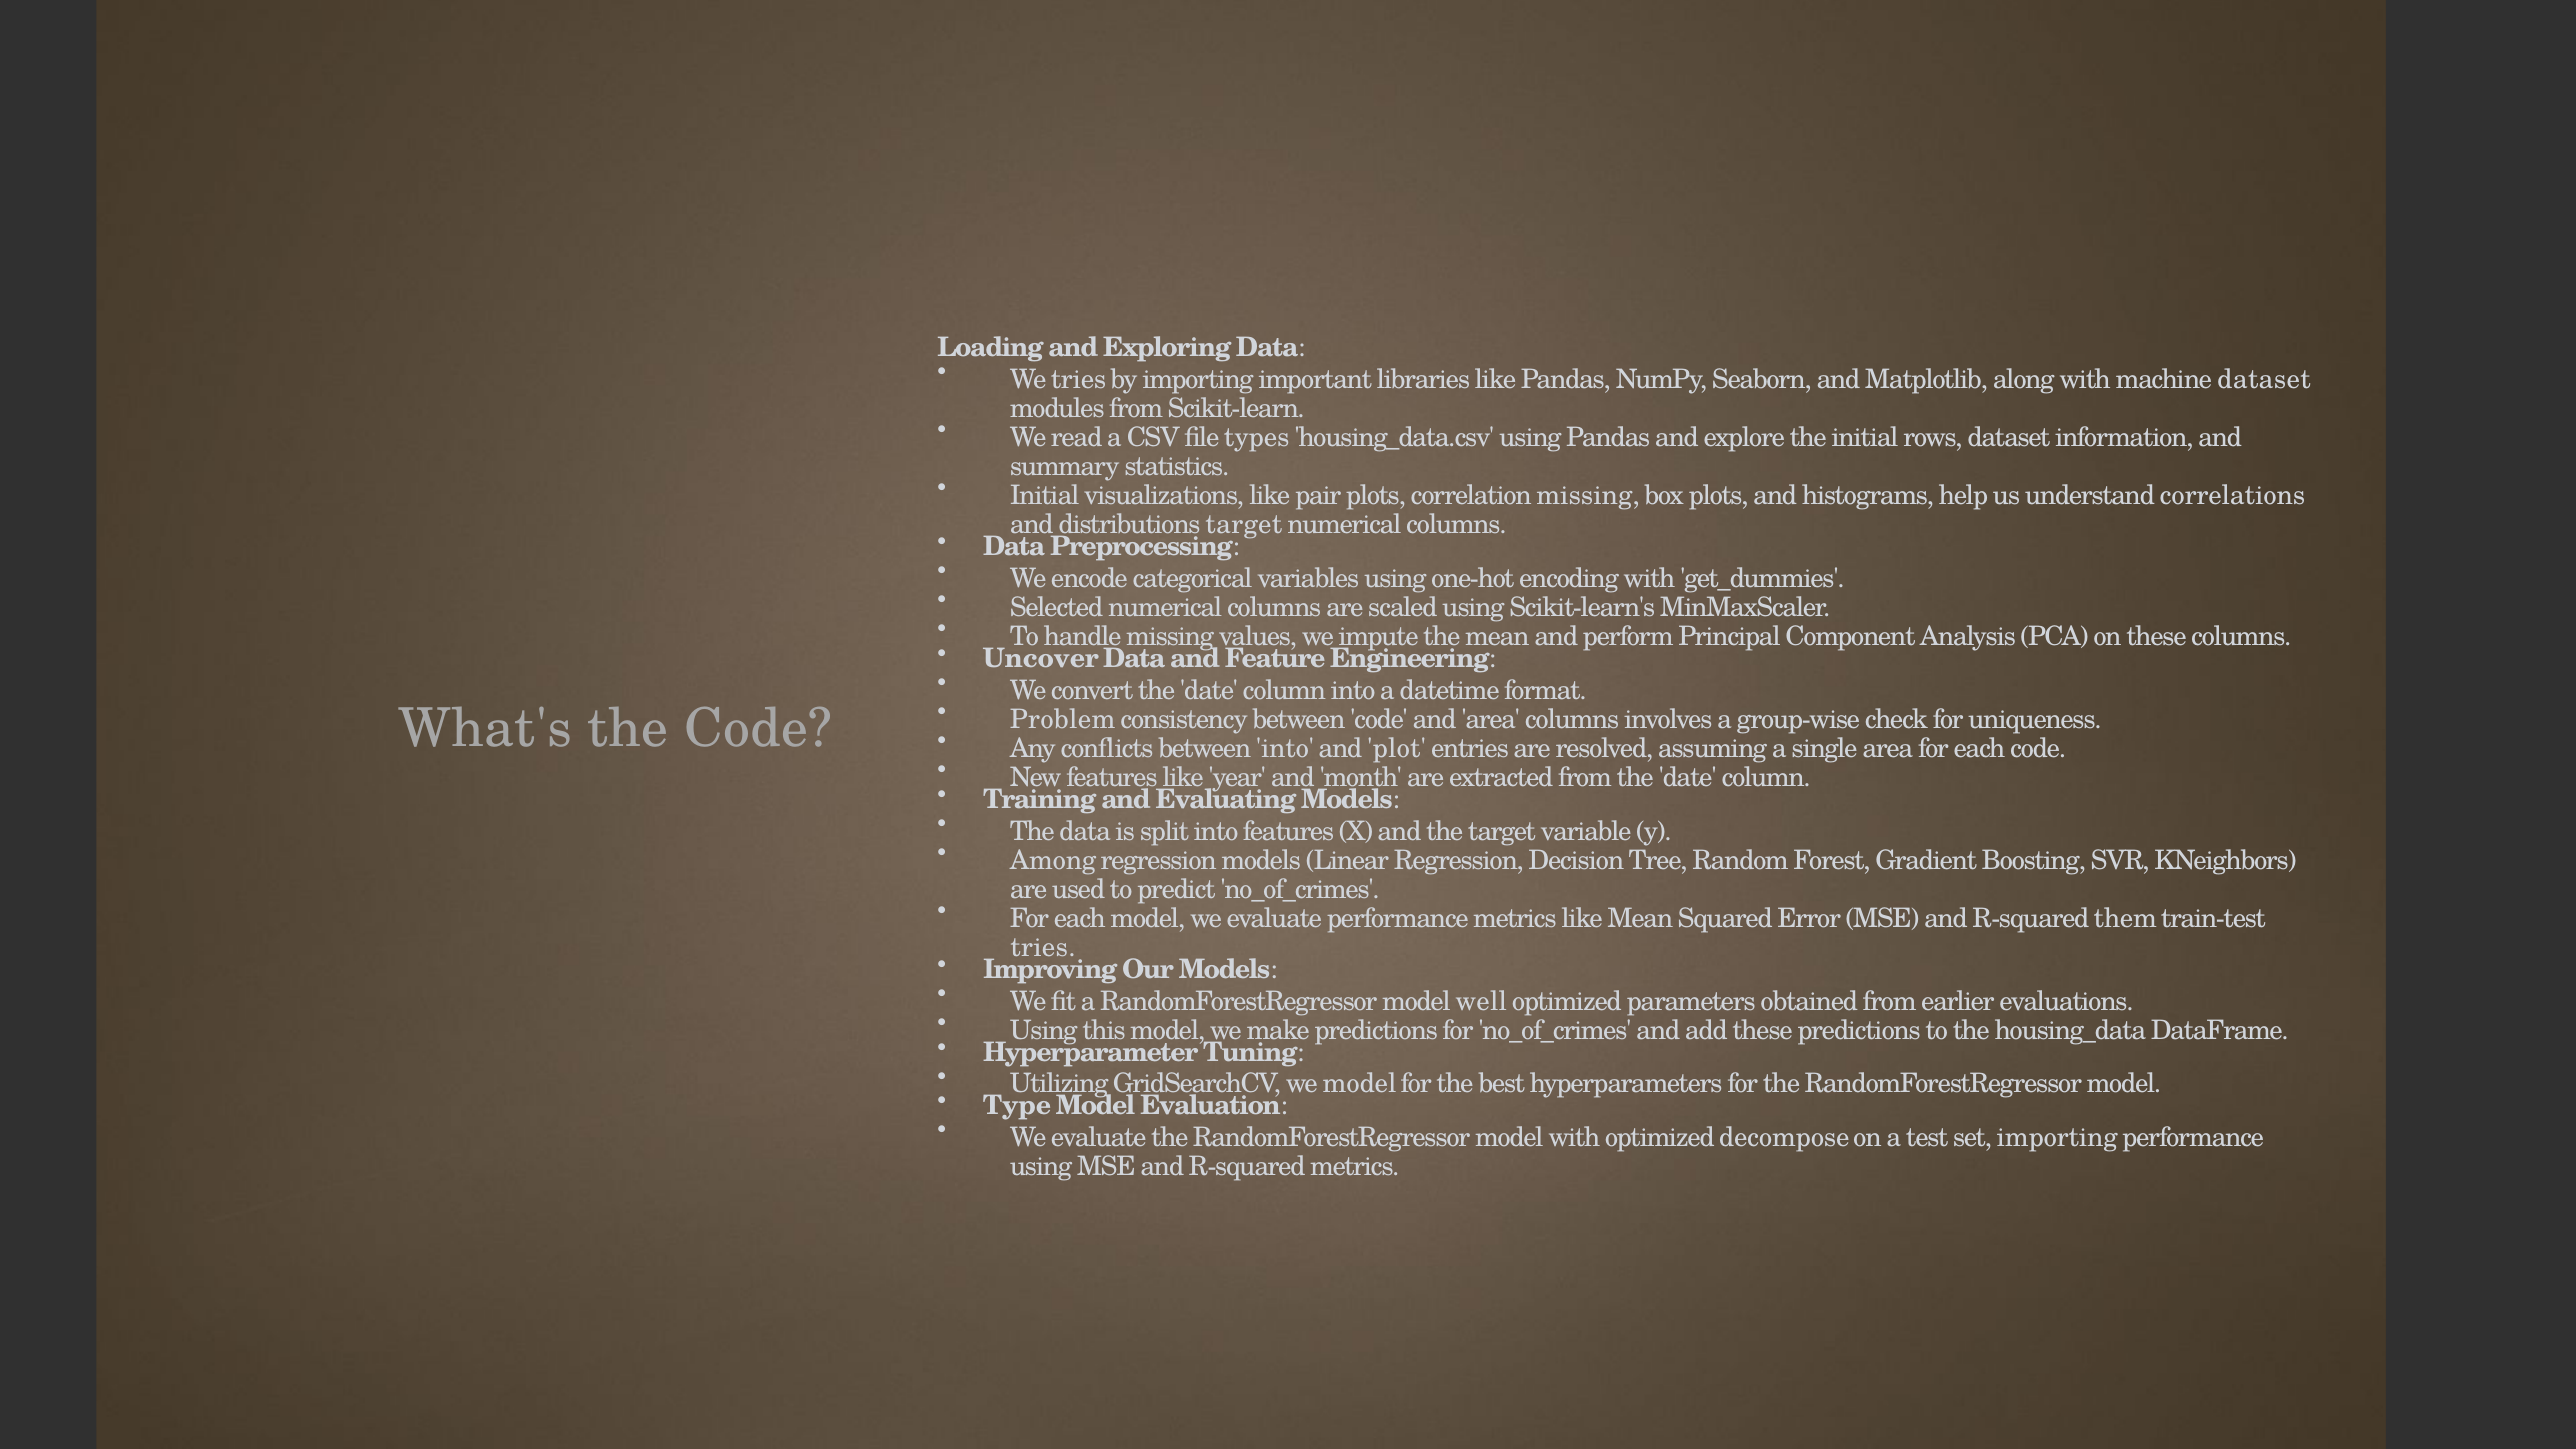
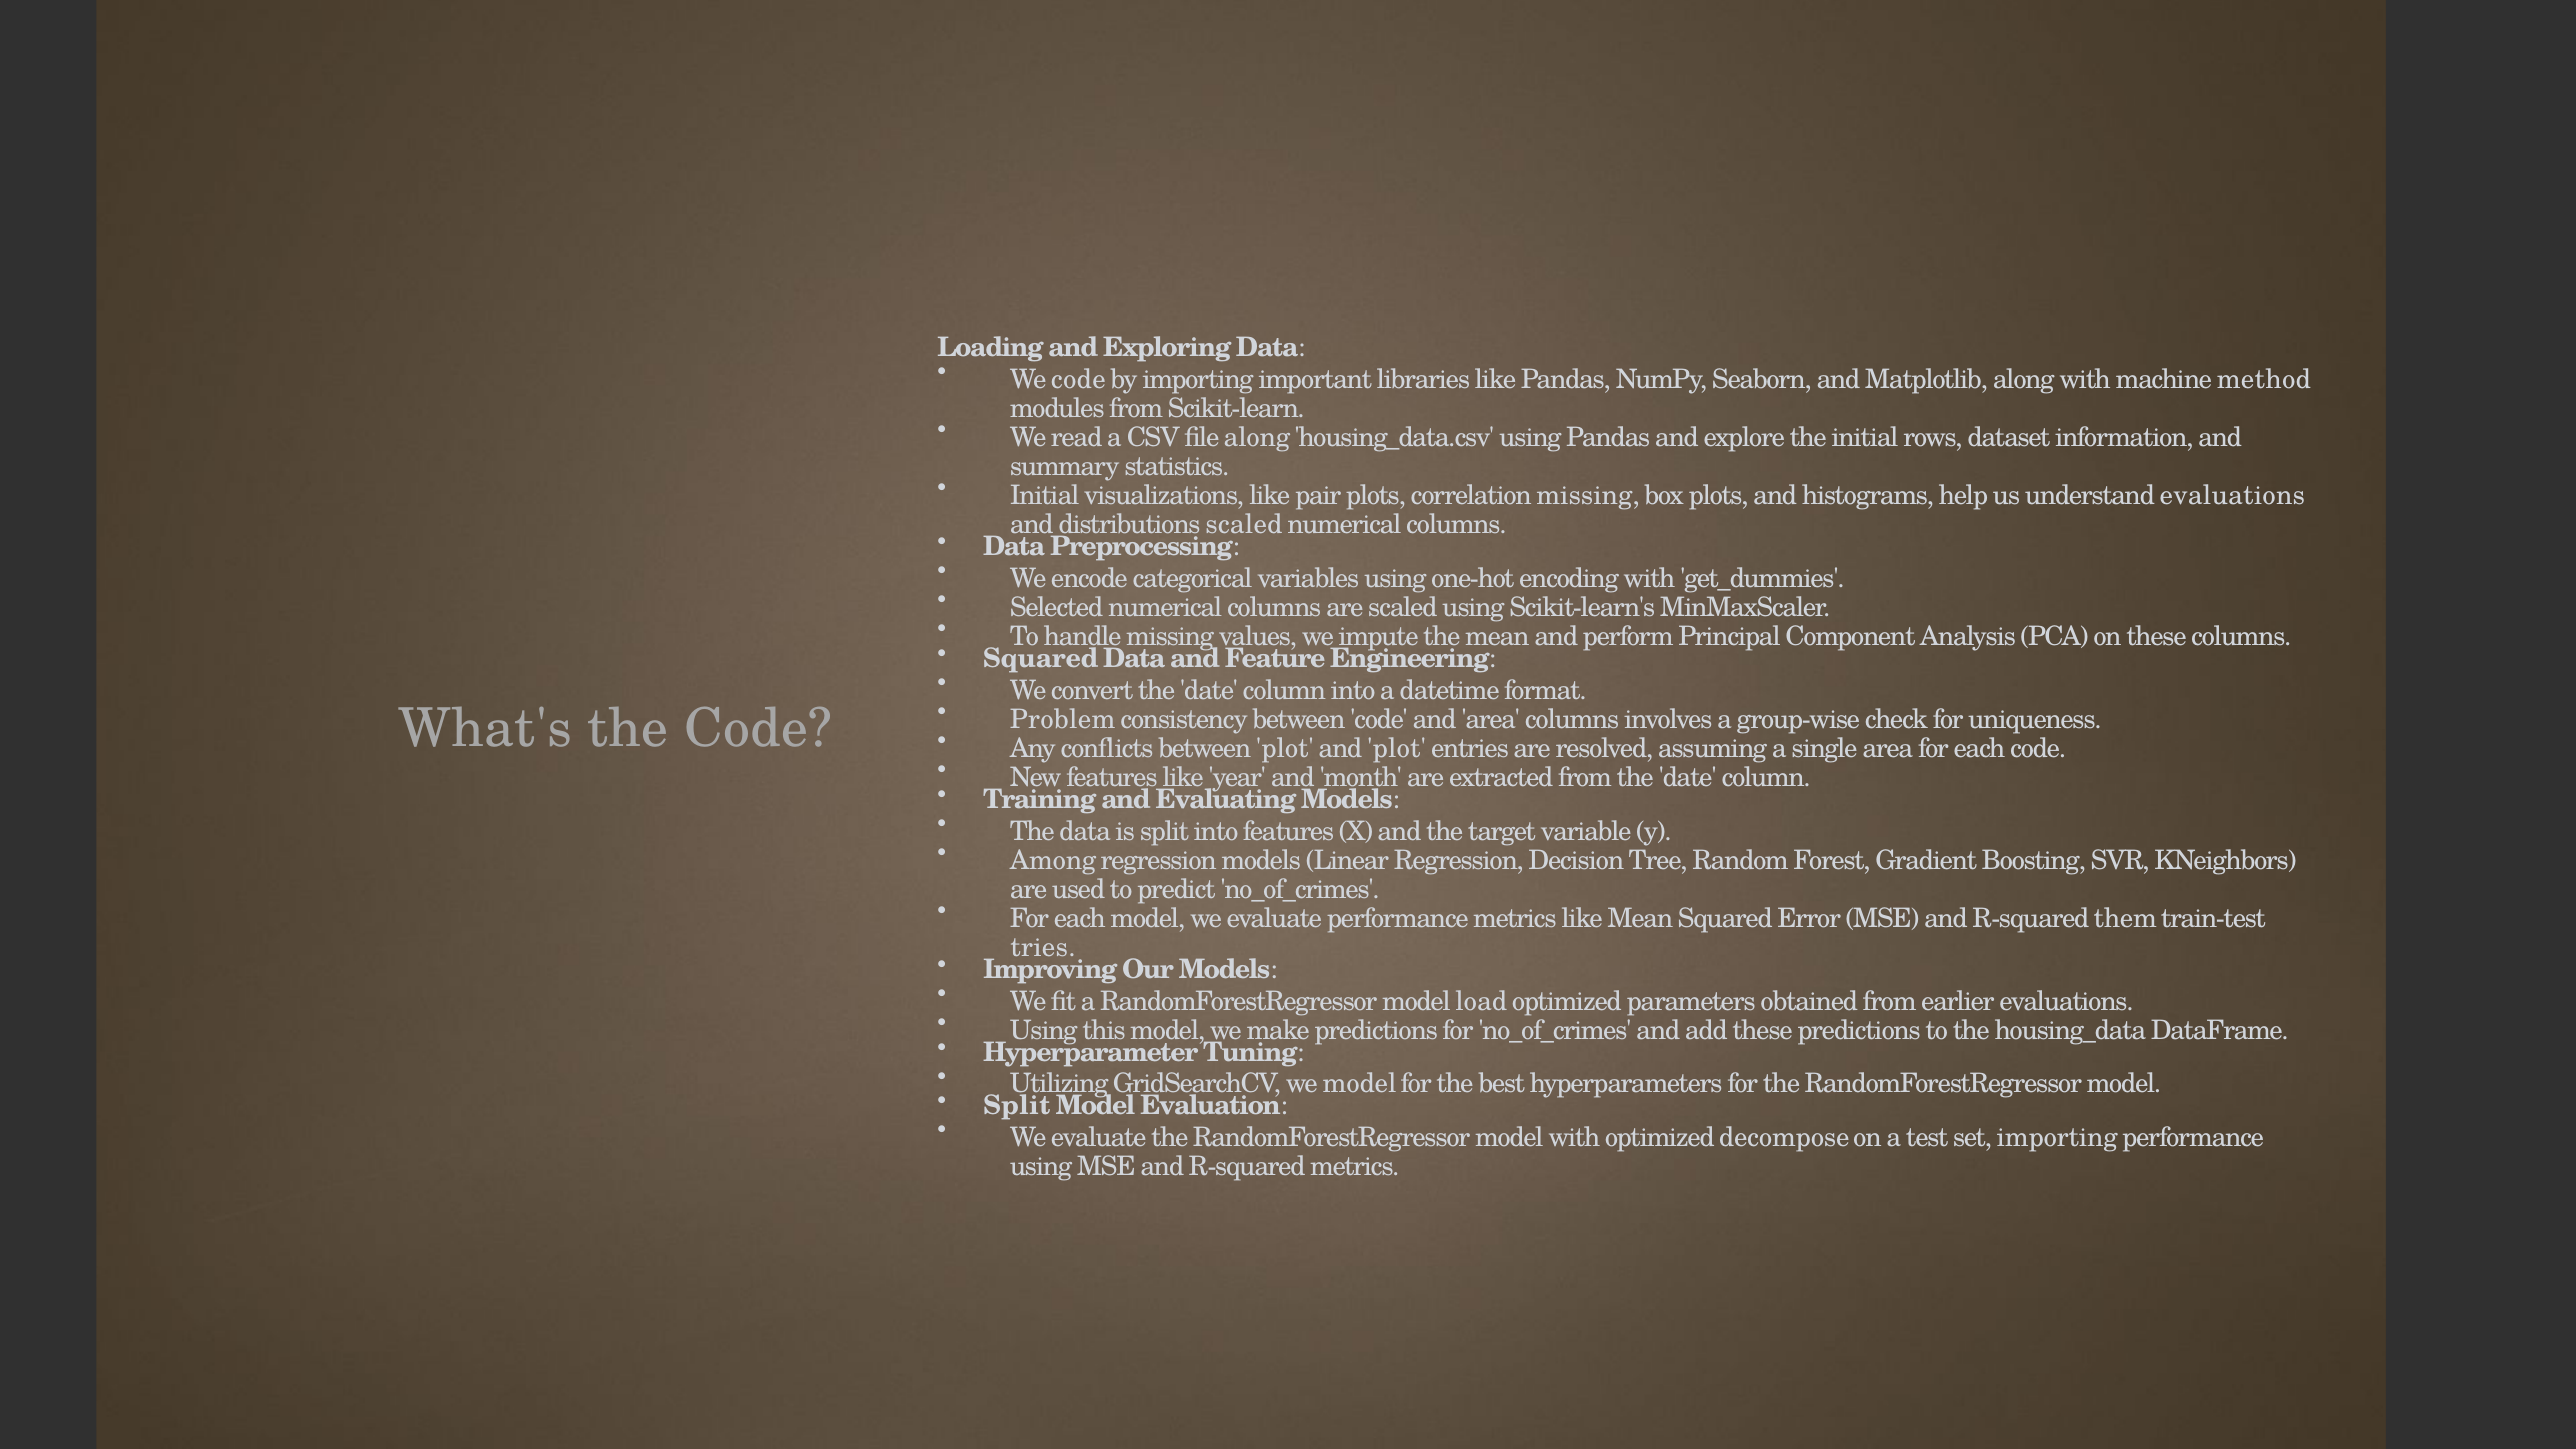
We tries: tries -> code (1078, 380)
machine dataset: dataset -> method (2264, 380)
file types: types -> along (1257, 438)
understand correlations: correlations -> evaluations (2232, 496)
distributions target: target -> scaled (1244, 525)
Uncover: Uncover -> Squared (1041, 659)
between into: into -> plot (1285, 749)
well: well -> load (1481, 1001)
Type: Type -> Split (1017, 1106)
